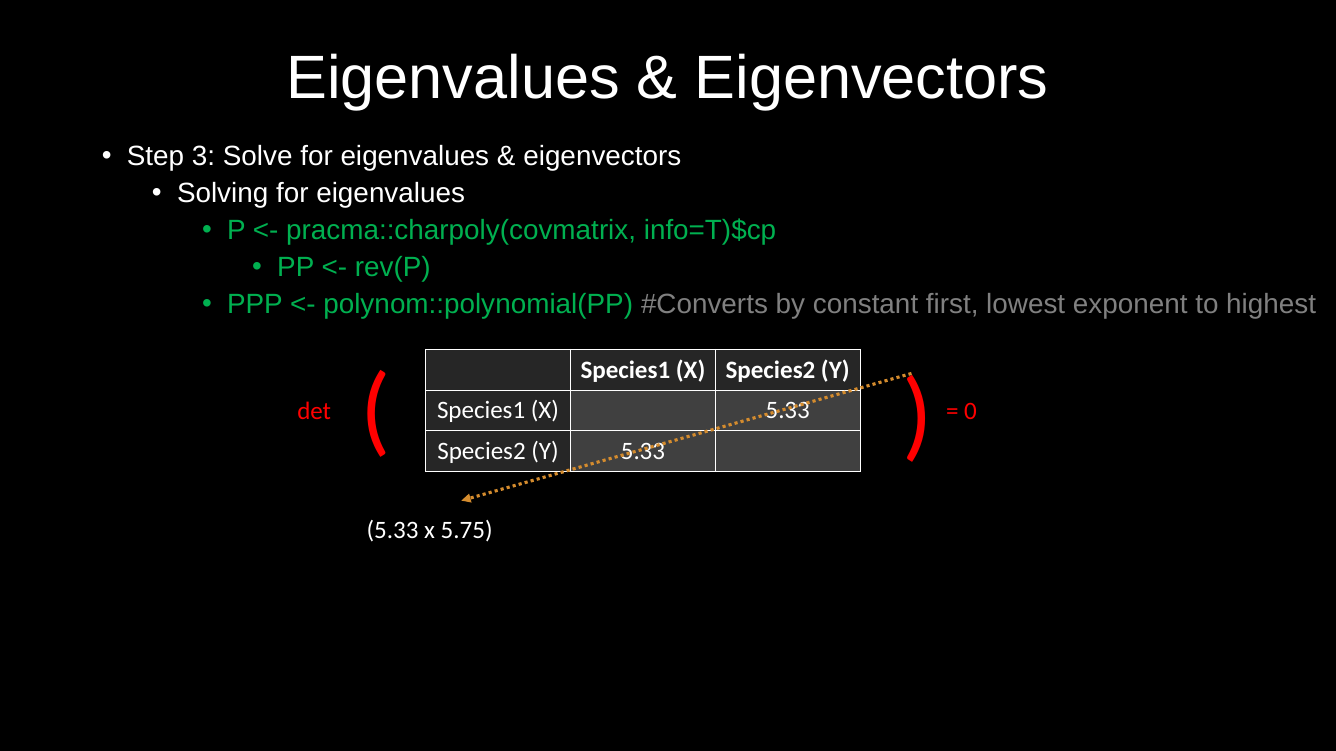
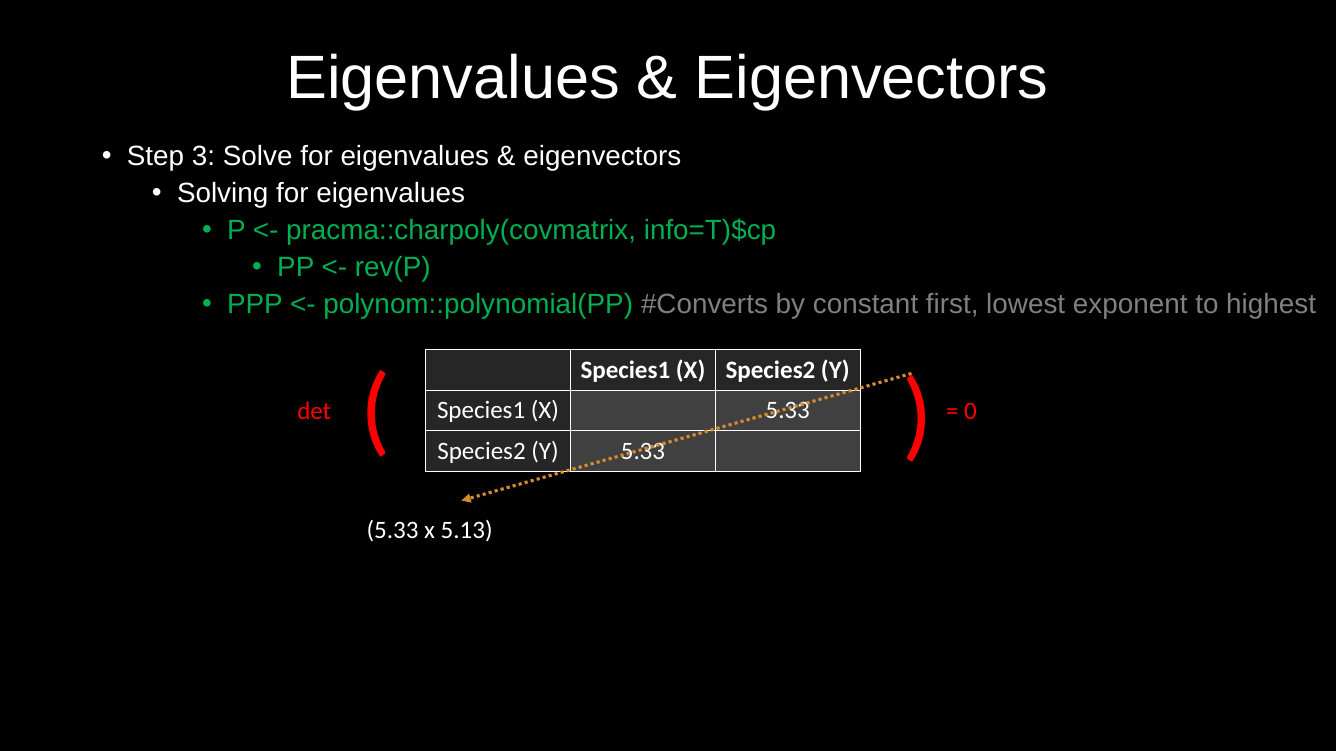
5.75: 5.75 -> 5.13 (467, 531)
